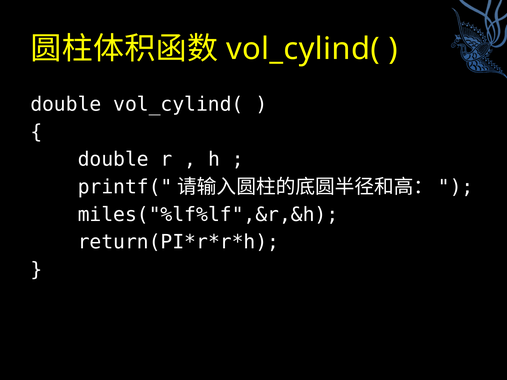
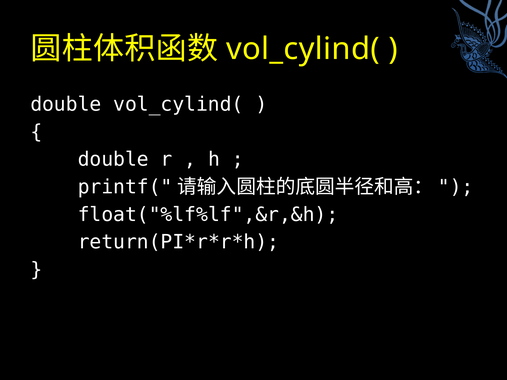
miles("%lf%lf",&r,&h: miles("%lf%lf",&r,&h -> float("%lf%lf",&r,&h (208, 215)
